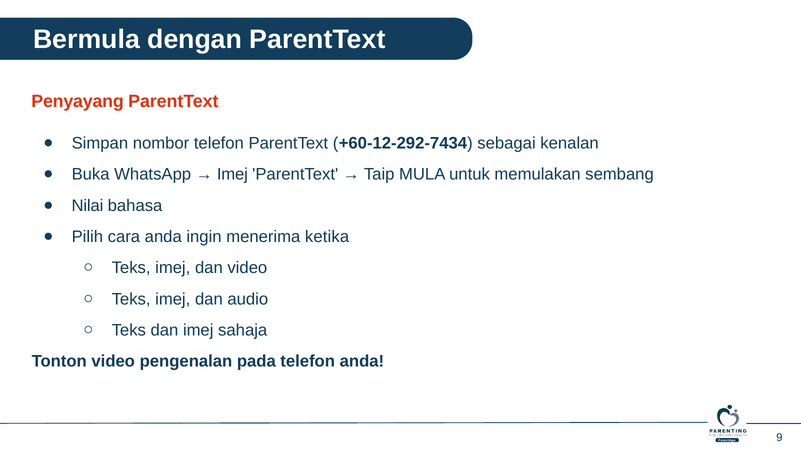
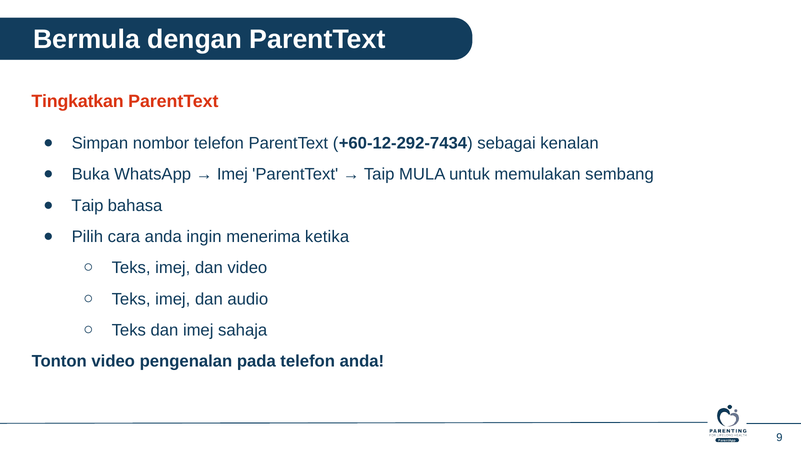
Penyayang: Penyayang -> Tingkatkan (78, 101)
Nilai: Nilai -> Taip (87, 205)
